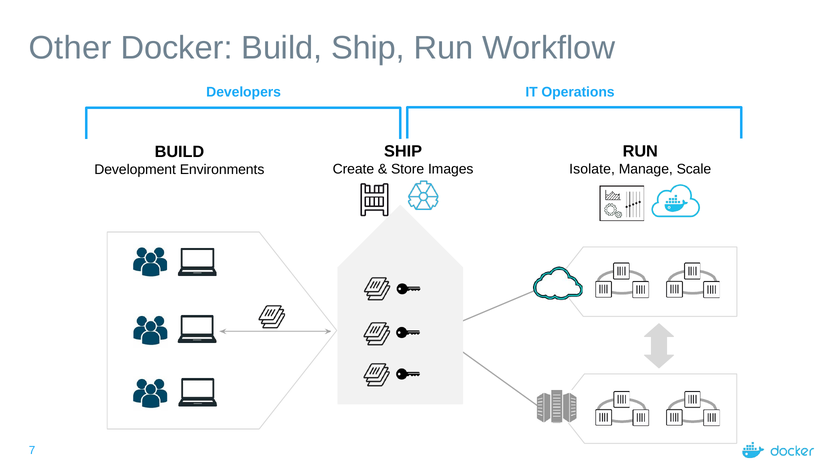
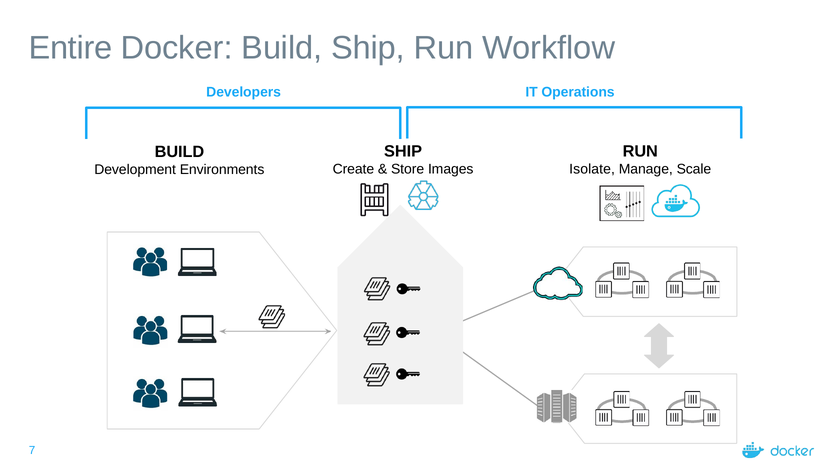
Other: Other -> Entire (71, 48)
